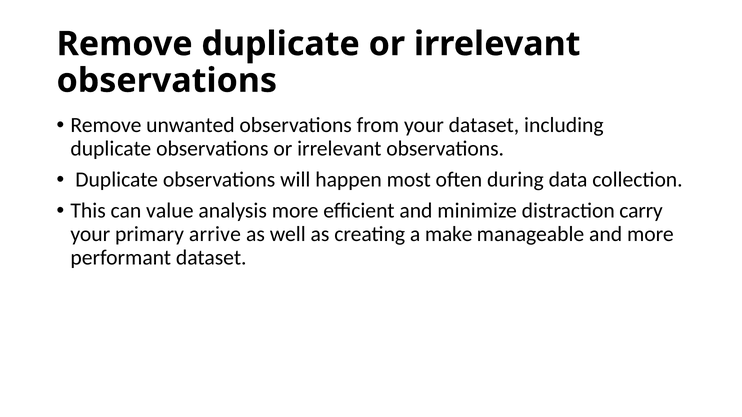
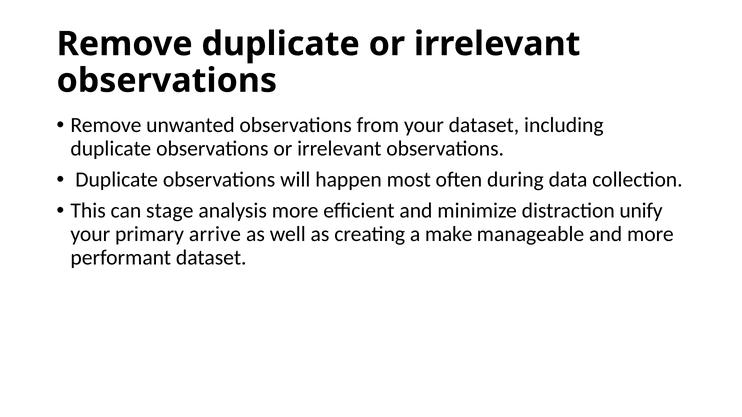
value: value -> stage (170, 211)
carry: carry -> unify (641, 211)
